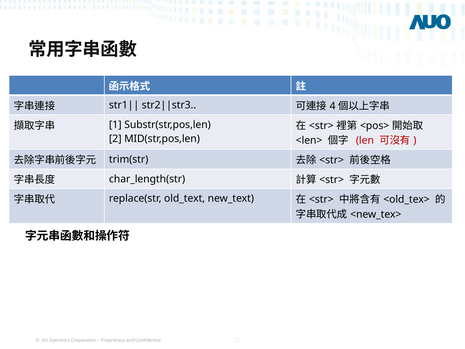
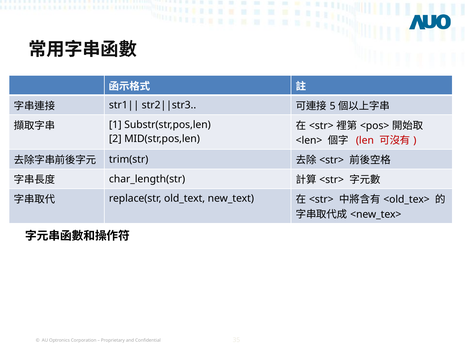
4: 4 -> 5 (333, 106)
